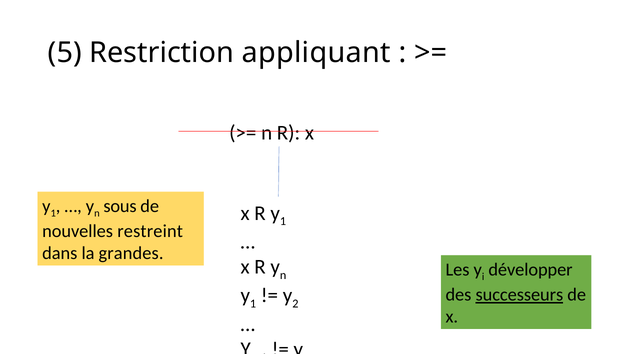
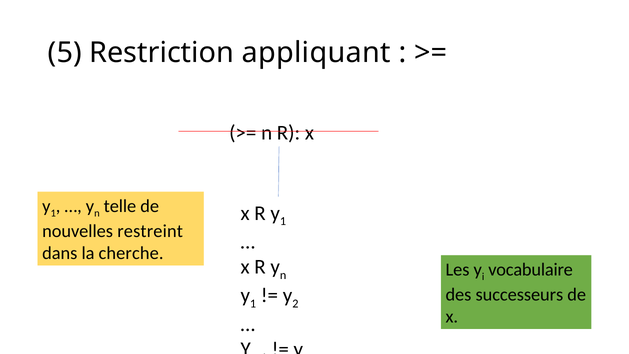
sous: sous -> telle (120, 206)
grandes: grandes -> cherche (131, 253)
développer: développer -> vocabulaire (531, 270)
successeurs underline: present -> none (519, 295)
